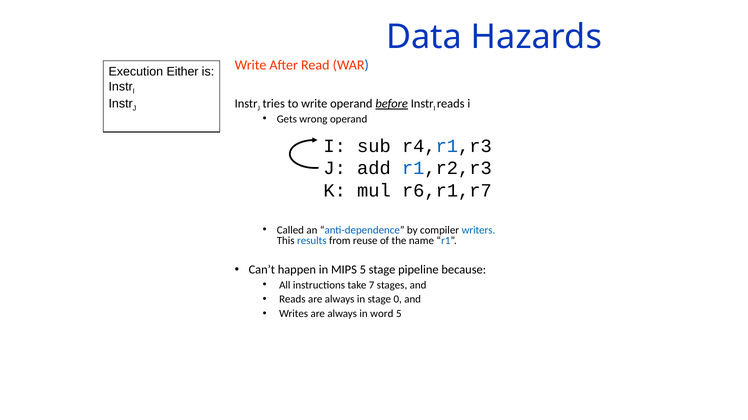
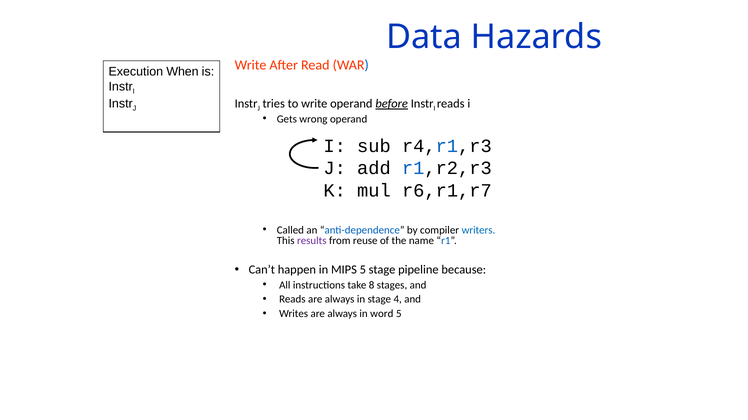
Either: Either -> When (183, 72)
results colour: blue -> purple (312, 241)
7: 7 -> 8 (372, 285)
0: 0 -> 4 (398, 300)
